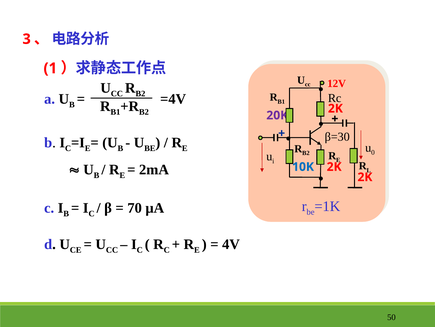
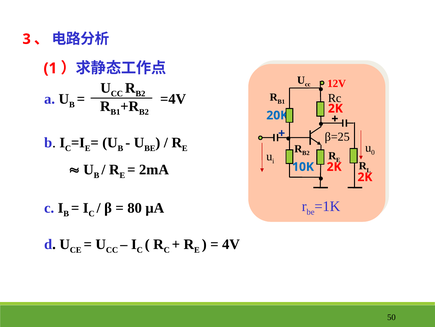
20K colour: purple -> blue (277, 115)
β=30: β=30 -> β=25 (337, 137)
70: 70 -> 80 (135, 208)
